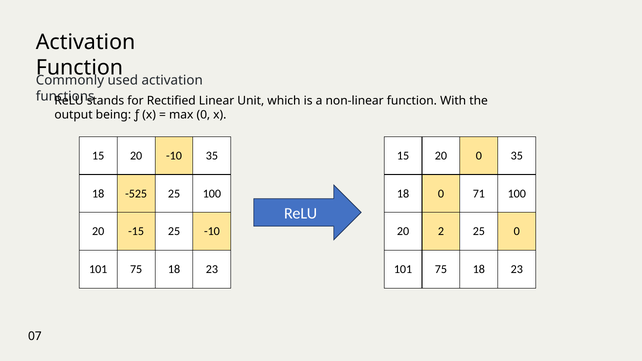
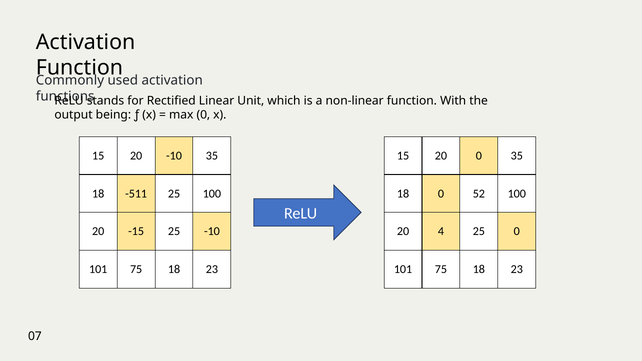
-525: -525 -> -511 (136, 194)
71: 71 -> 52 (479, 194)
2: 2 -> 4 (441, 232)
